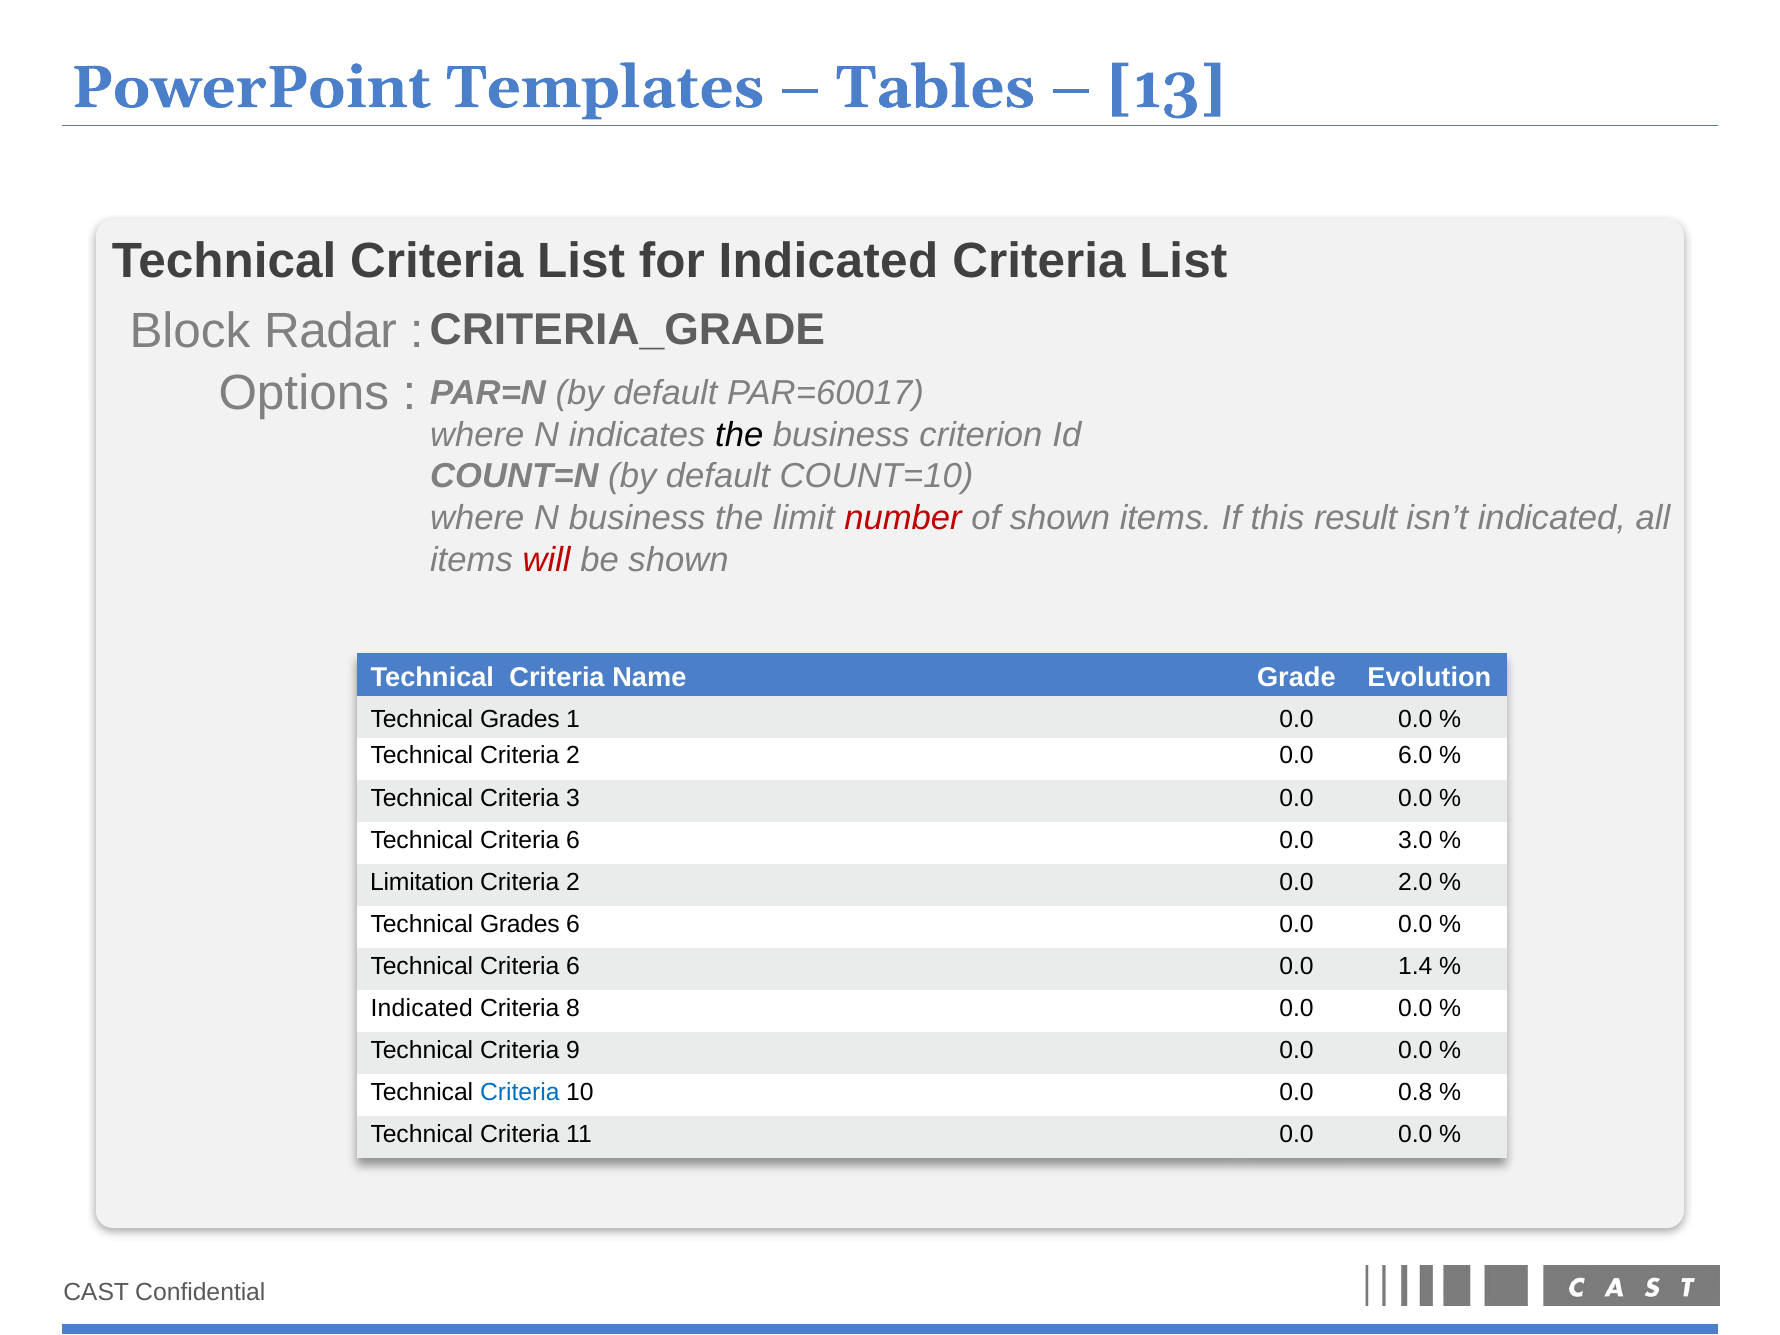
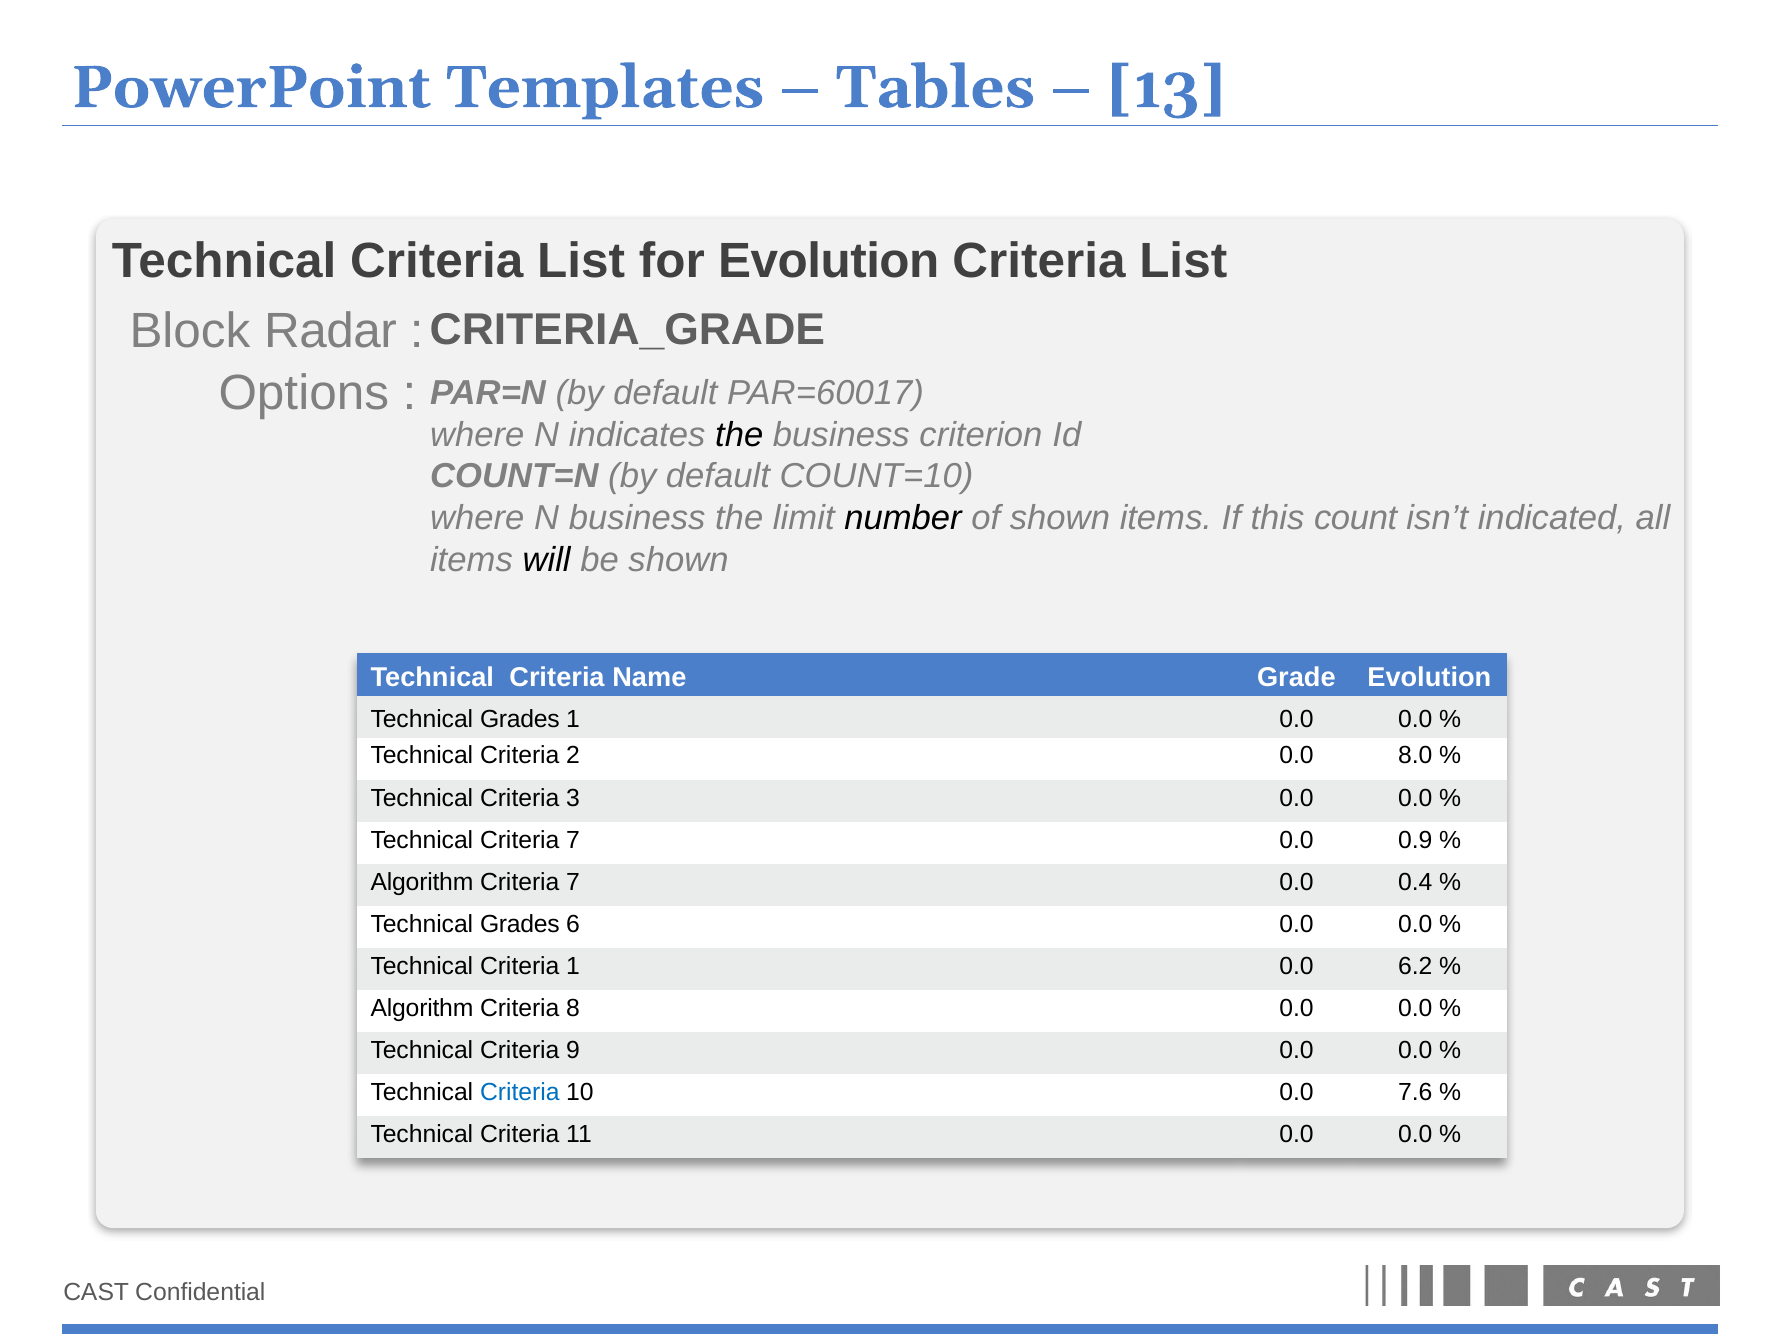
for Indicated: Indicated -> Evolution (829, 261)
number colour: red -> black (903, 518)
result: result -> count (1356, 518)
will colour: red -> black (547, 560)
6.0: 6.0 -> 8.0 (1415, 756)
6: 6 -> 7 (573, 840)
3.0: 3.0 -> 0.9 (1415, 840)
Limitation: Limitation -> Algorithm (422, 882)
2: 2 -> 7 (573, 882)
2.0: 2.0 -> 0.4 (1415, 882)
6: 6 -> 1 (573, 966)
1.4: 1.4 -> 6.2 (1415, 966)
Indicated: Indicated -> Algorithm (422, 1008)
0.8: 0.8 -> 7.6 (1415, 1092)
